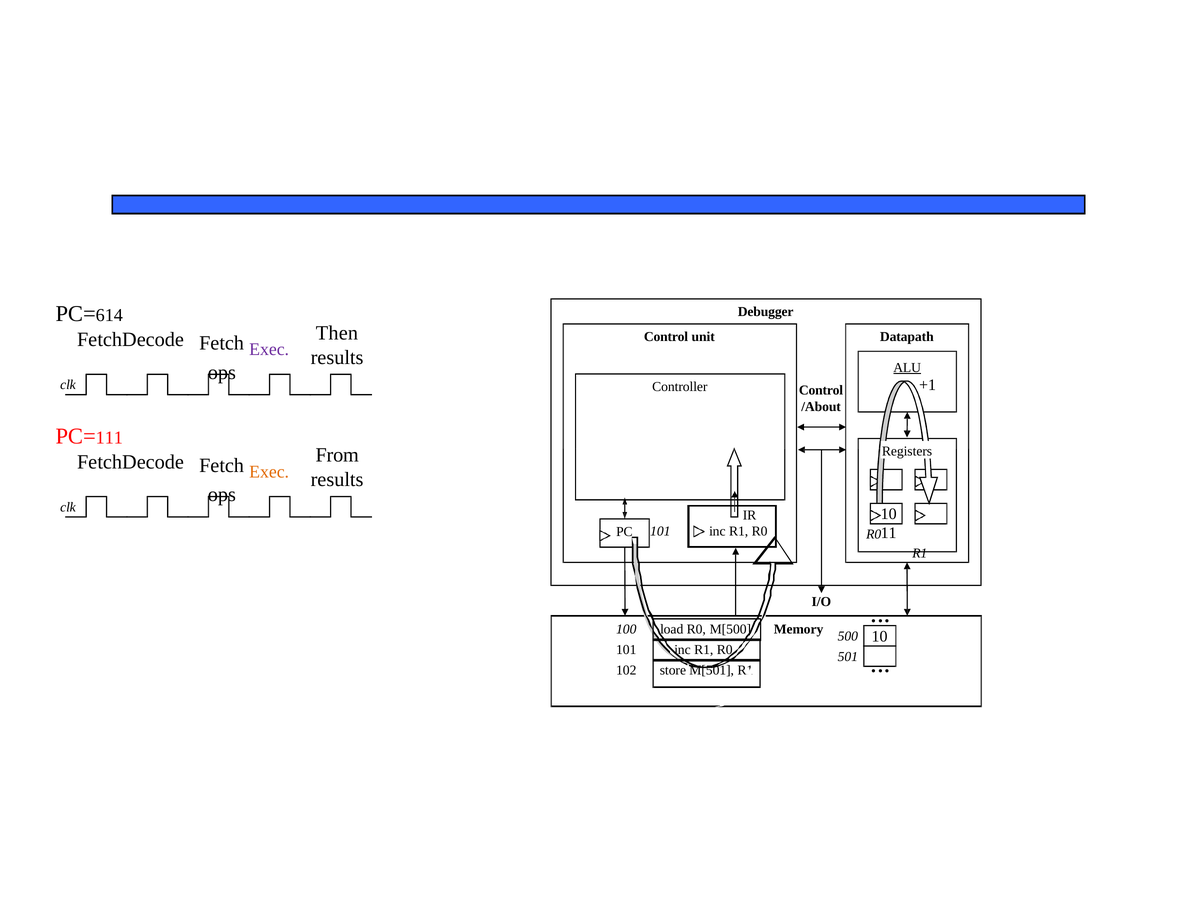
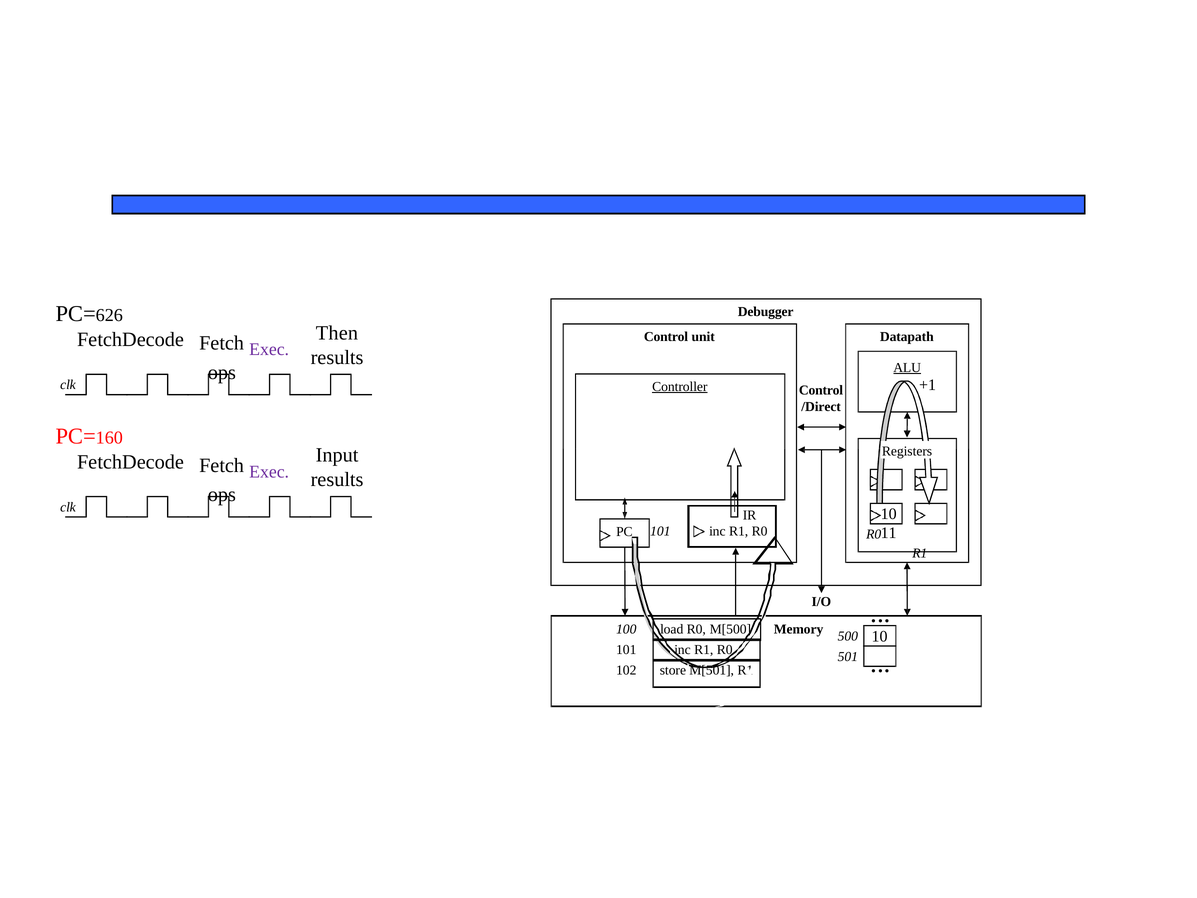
614: 614 -> 626 (109, 315)
Controller underline: none -> present (680, 386)
/About: /About -> /Direct (821, 407)
111: 111 -> 160 (109, 437)
From: From -> Input (337, 455)
Exec colour: orange -> purple (269, 472)
